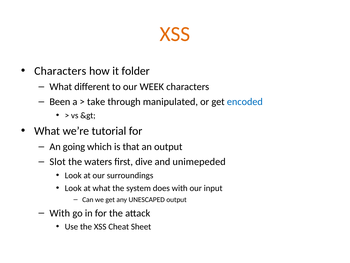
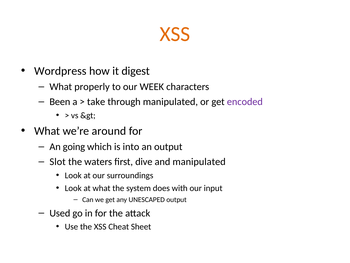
Characters: Characters -> Wordpress (60, 71)
folder: folder -> digest (136, 71)
different: different -> properly (92, 87)
encoded colour: blue -> purple (245, 102)
tutorial: tutorial -> around (109, 131)
that: that -> into (131, 146)
and unimepeded: unimepeded -> manipulated (199, 161)
With: With -> Used (60, 213)
